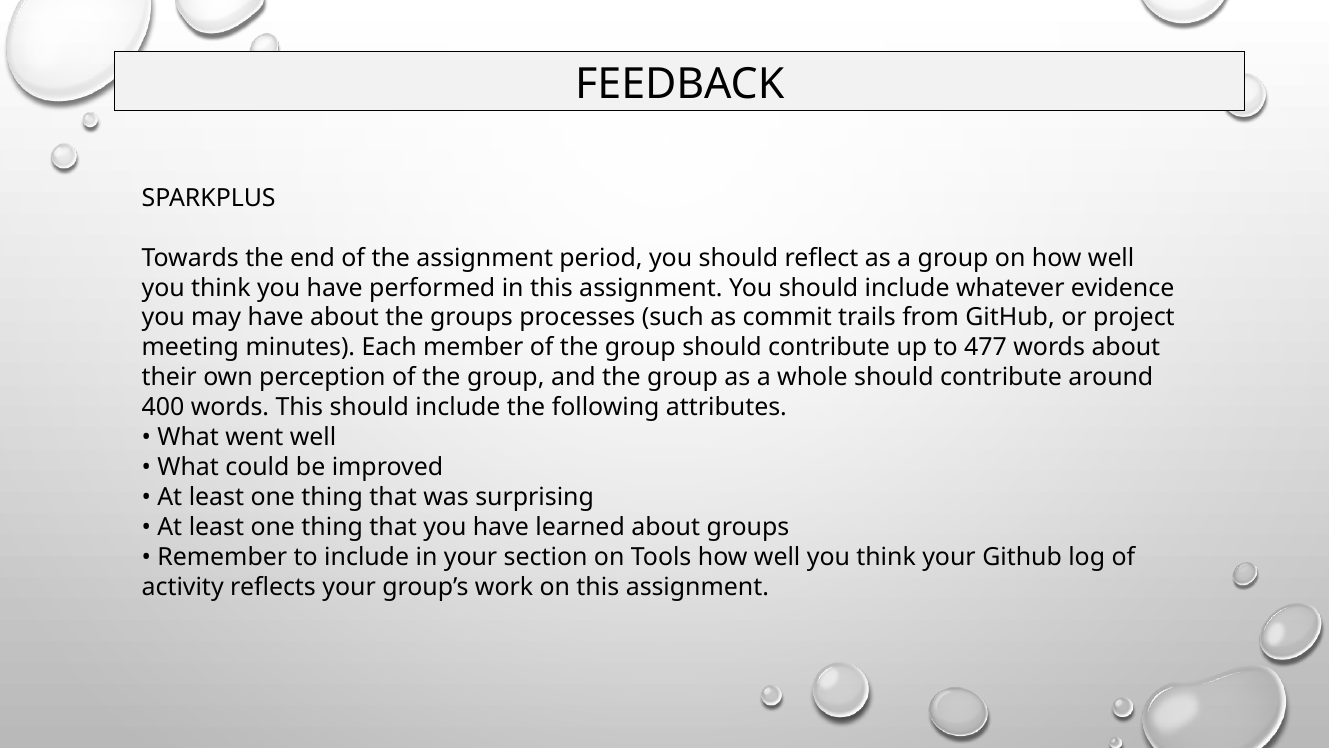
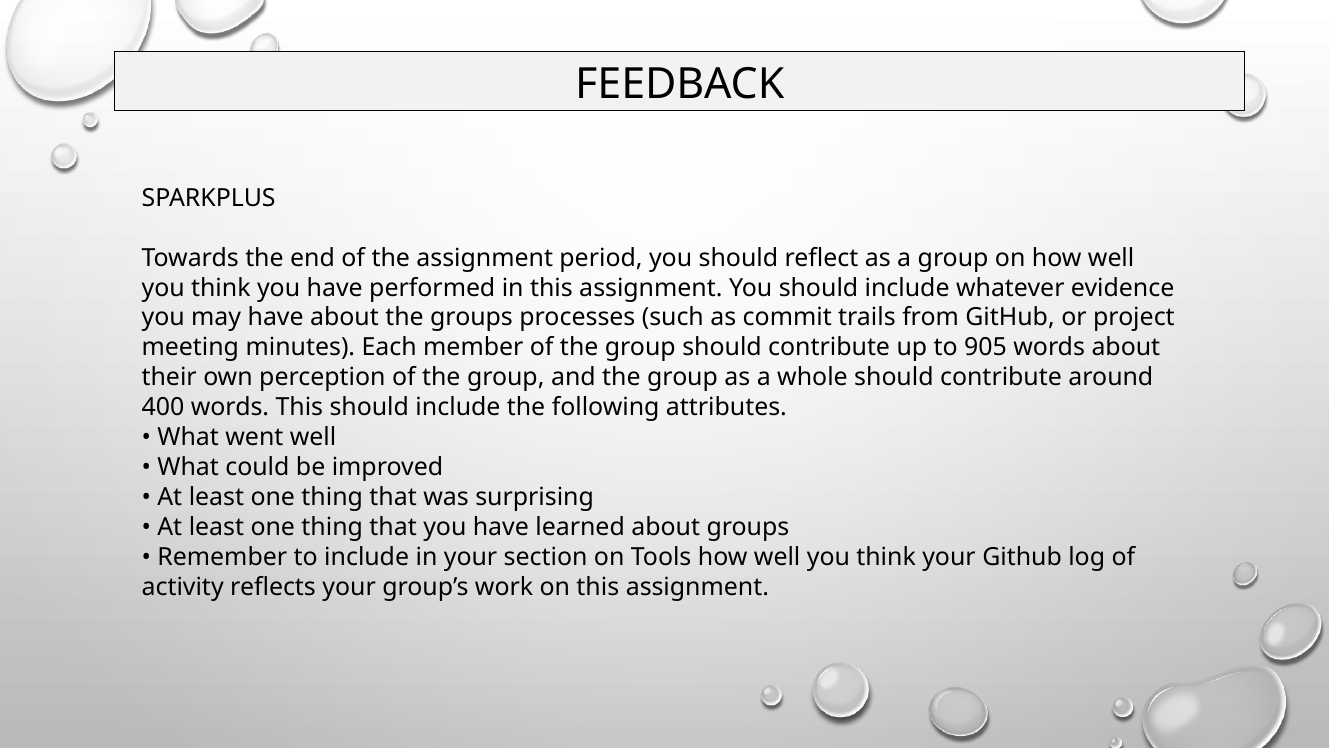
477: 477 -> 905 (986, 347)
